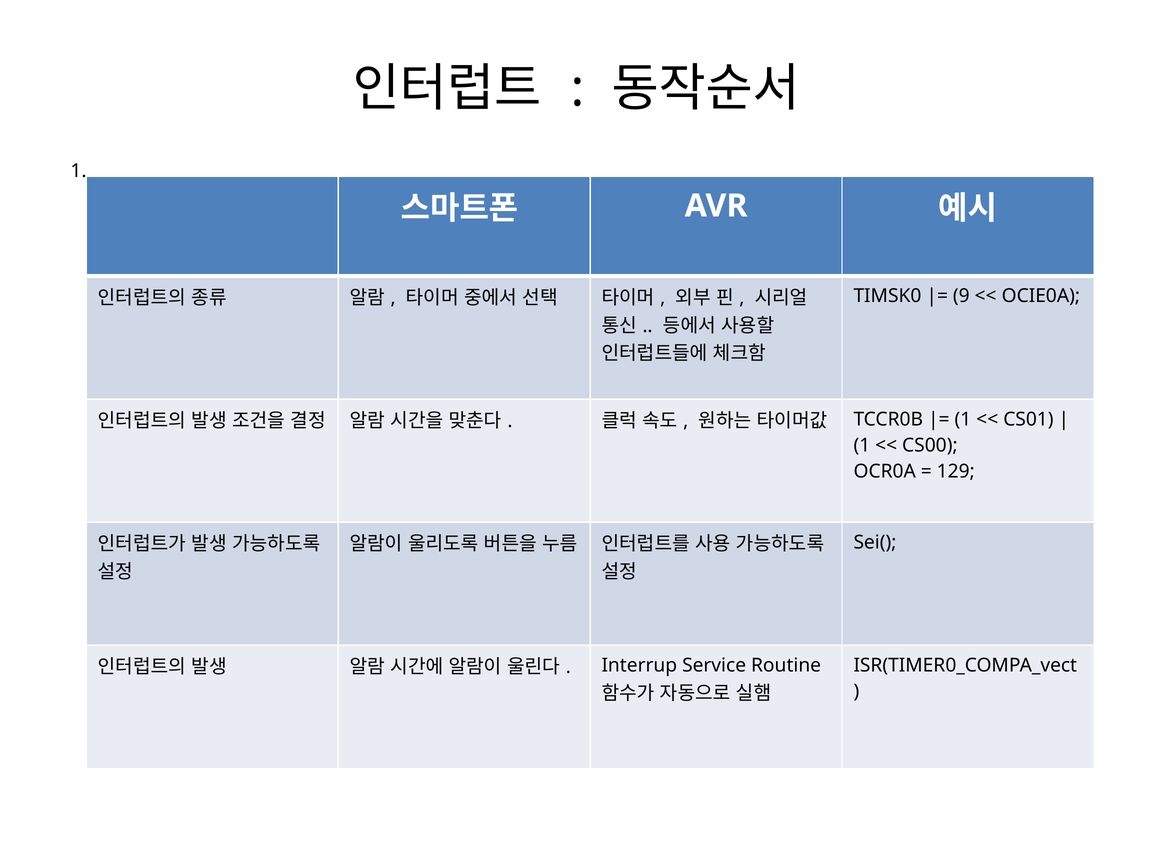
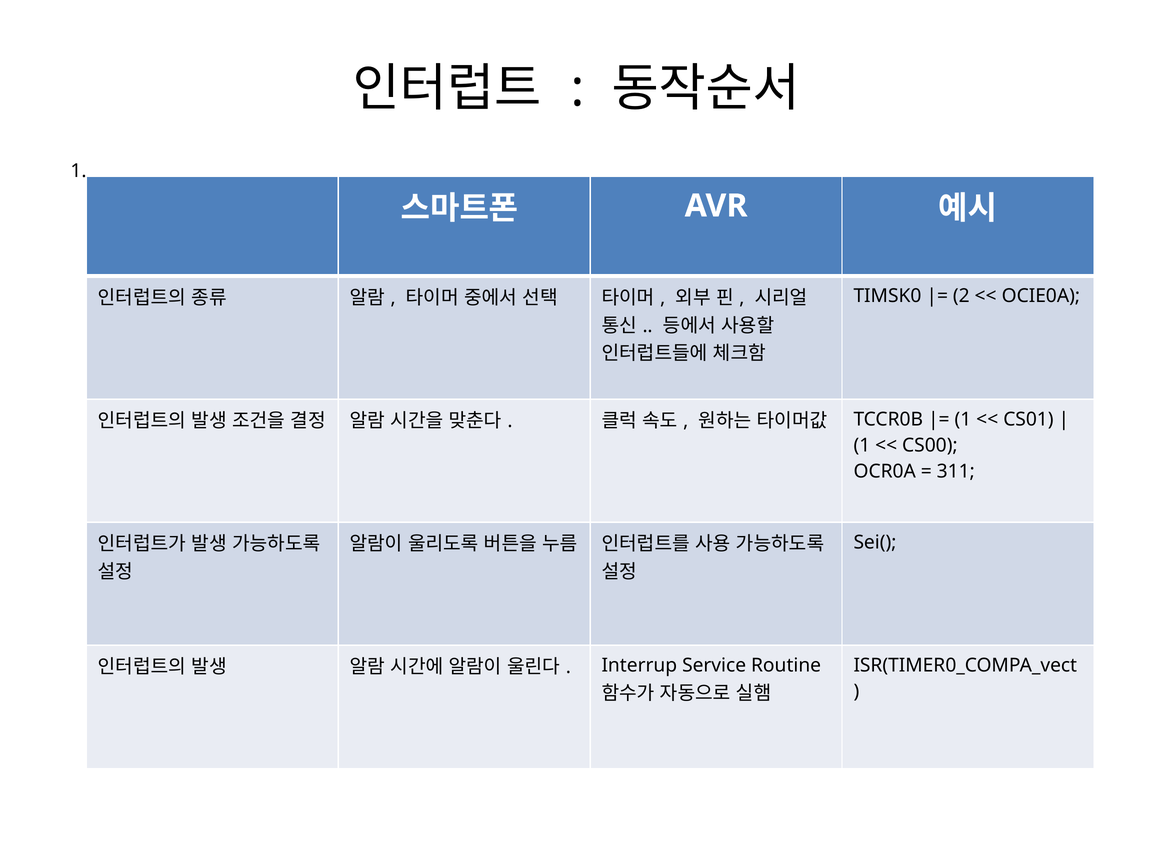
9: 9 -> 2 (961, 296)
129: 129 -> 311 (956, 471)
